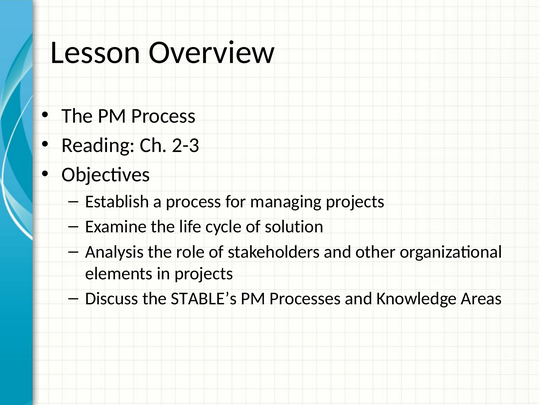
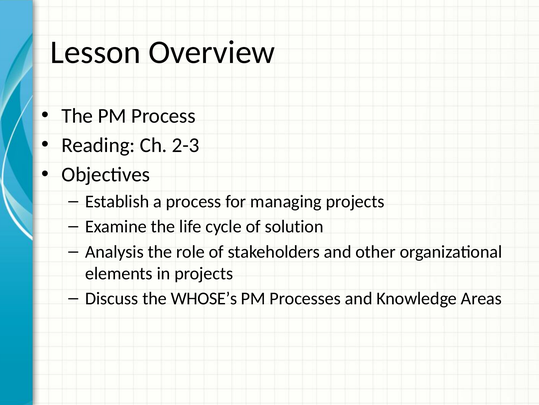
STABLE’s: STABLE’s -> WHOSE’s (204, 298)
